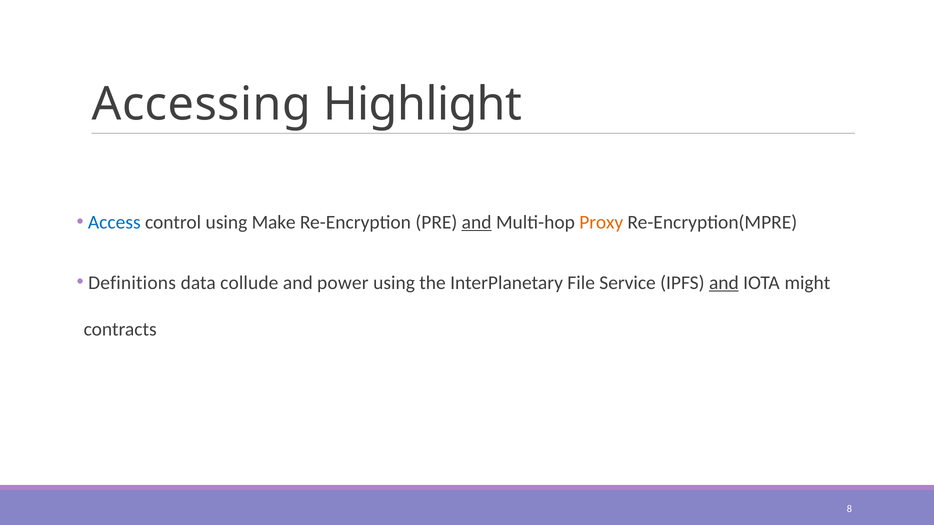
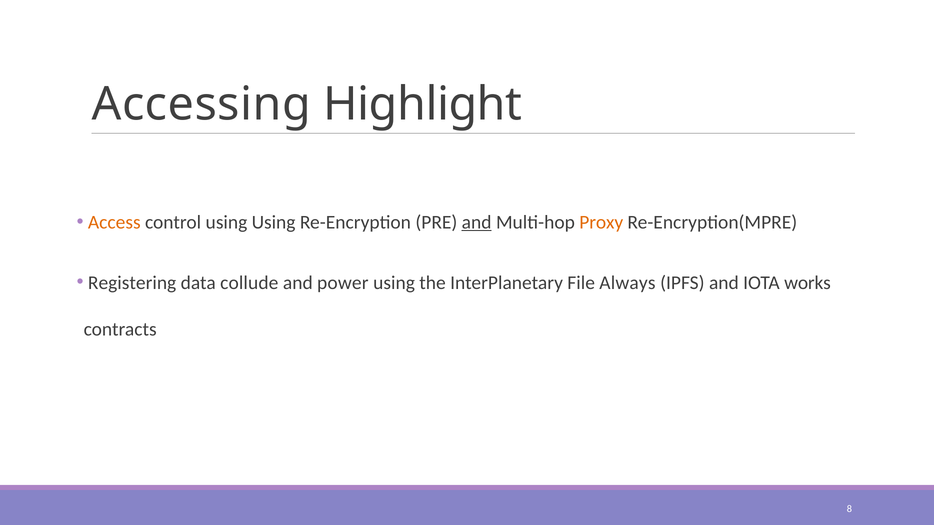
Access colour: blue -> orange (114, 222)
using Make: Make -> Using (274, 222)
Definitions: Definitions -> Registering (132, 283)
Service: Service -> Always (627, 283)
and underline: present -> none (724, 283)
might: might -> works (808, 283)
